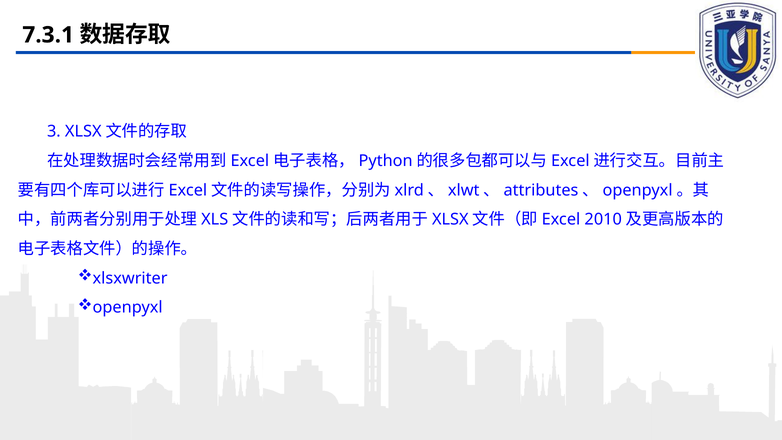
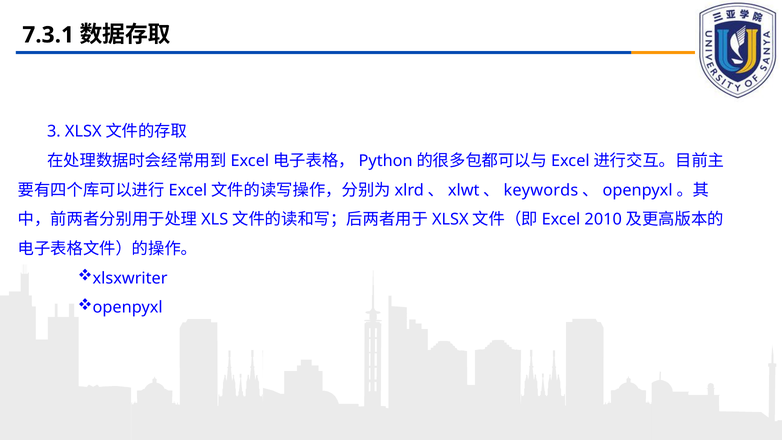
attributes: attributes -> keywords (541, 190)
